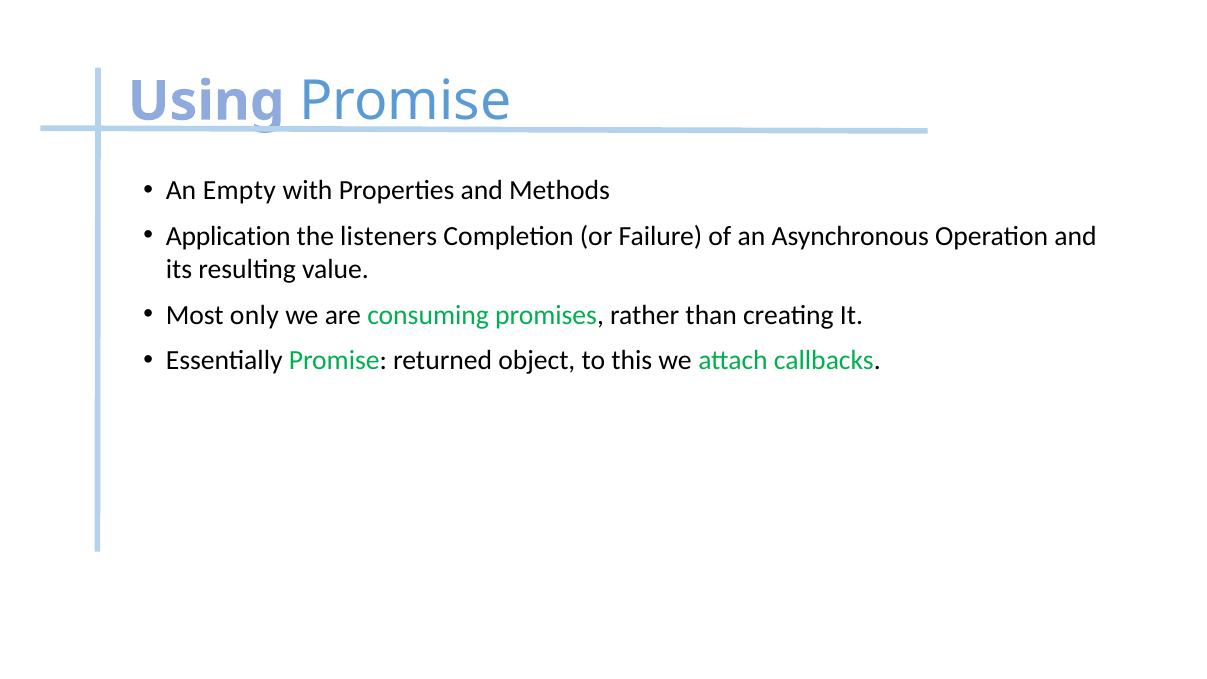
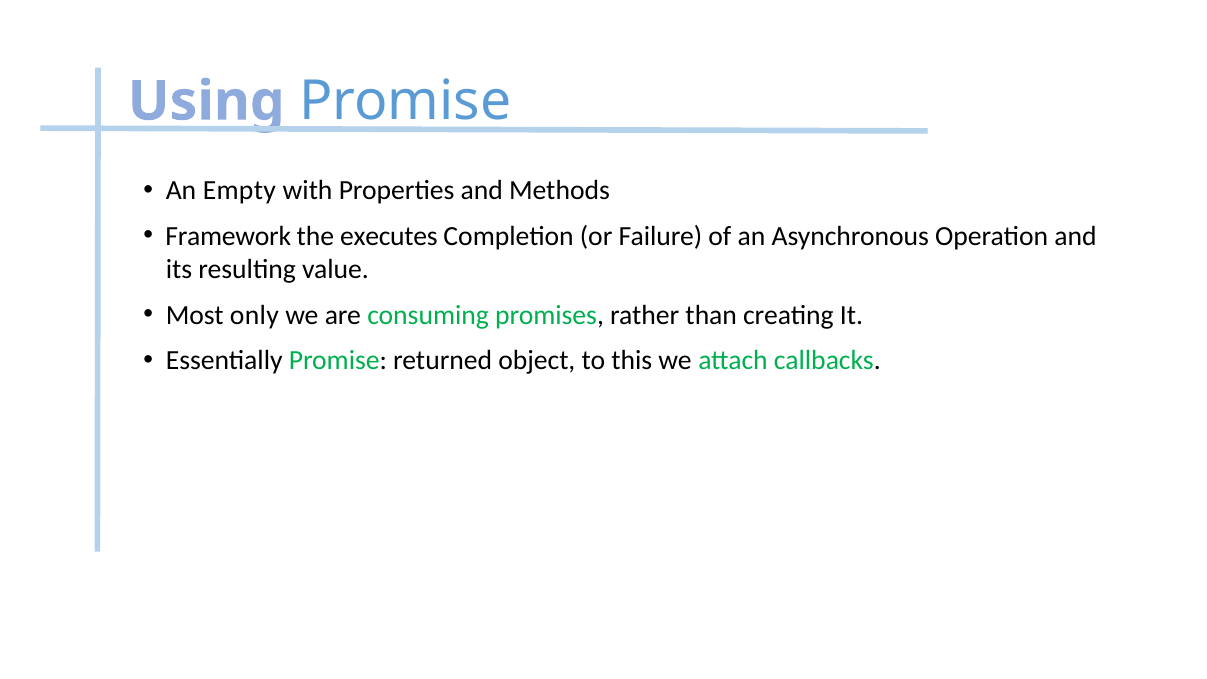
Application: Application -> Framework (228, 236)
listeners: listeners -> executes (389, 236)
